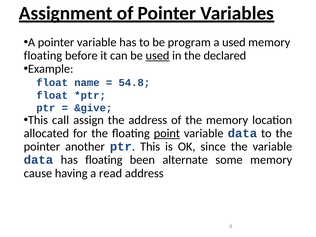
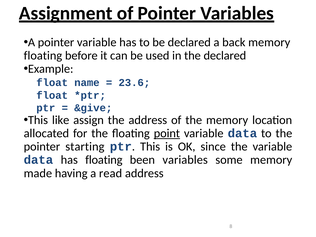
be program: program -> declared (189, 42)
a used: used -> back (234, 42)
used underline: present -> none (157, 56)
54.8: 54.8 -> 23.6 (134, 83)
call: call -> like (61, 120)
another: another -> starting (85, 147)
been alternate: alternate -> variables (185, 160)
cause: cause -> made (38, 173)
